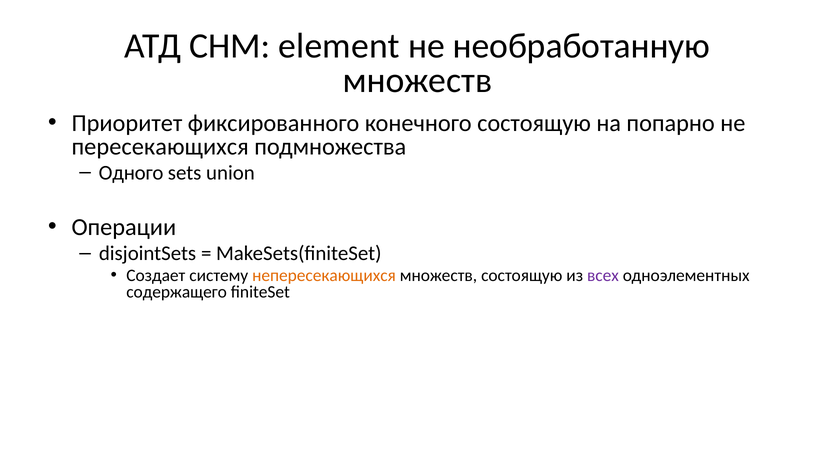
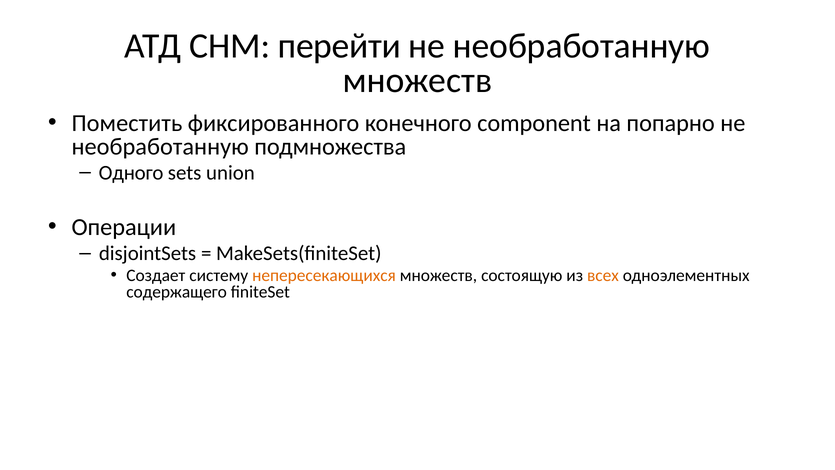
СНМ element: element -> перейти (339, 46)
Приоритет: Приоритет -> Поместить (127, 123)
конечного состоящую: состоящую -> component (534, 123)
пересекающихся: пересекающихся -> необработанную (160, 147)
всех colour: purple -> orange (603, 275)
